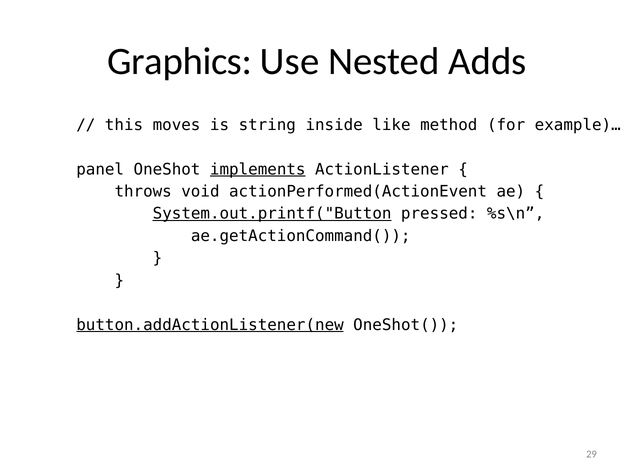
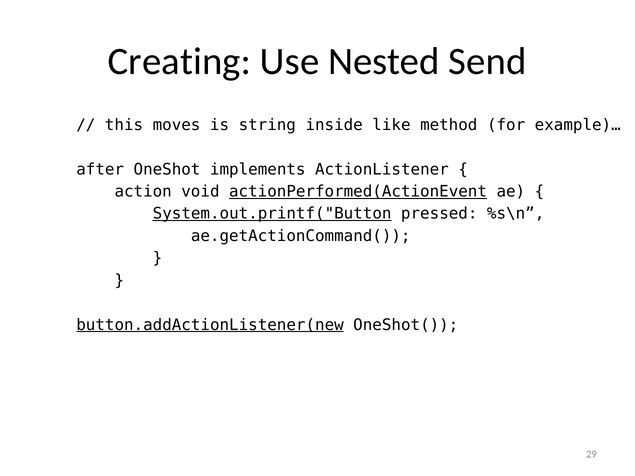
Graphics: Graphics -> Creating (179, 61)
Adds: Adds -> Send (487, 61)
panel: panel -> after (100, 169)
implements underline: present -> none (258, 169)
throws: throws -> action (143, 192)
actionPerformed(ActionEvent underline: none -> present (358, 192)
